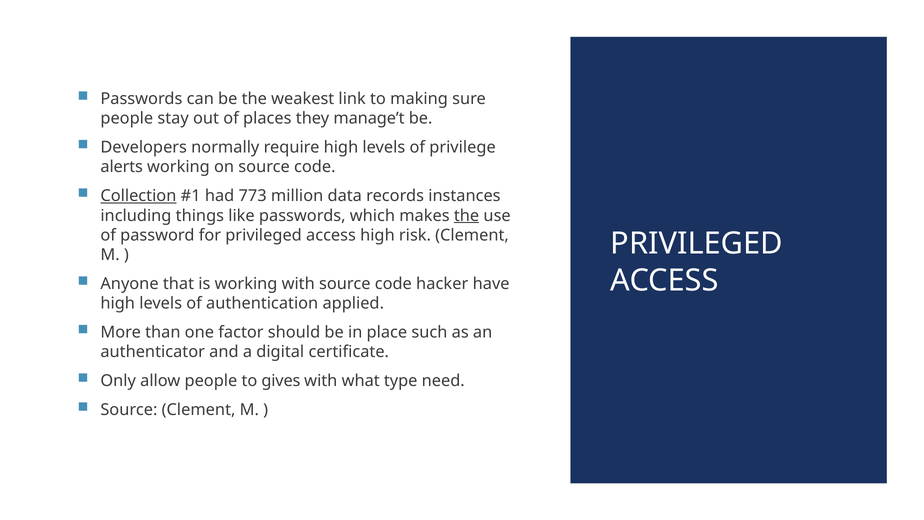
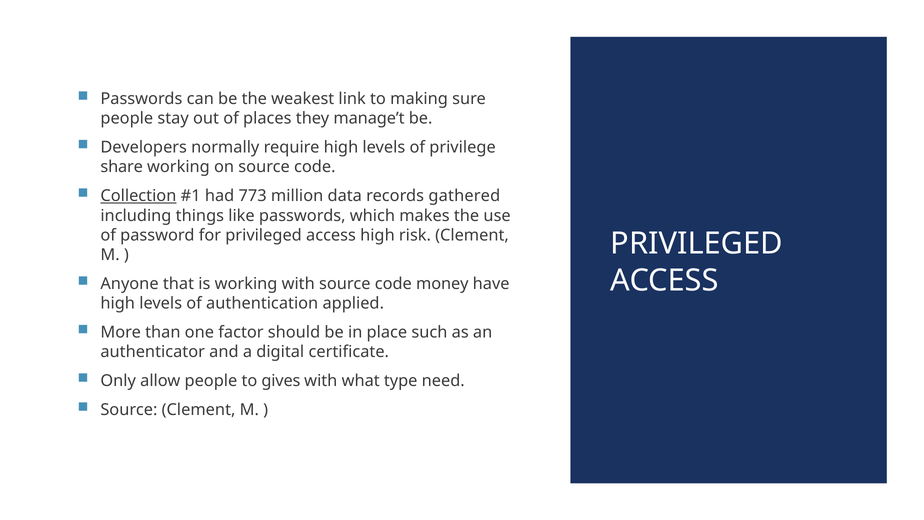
alerts: alerts -> share (122, 167)
instances: instances -> gathered (464, 196)
the underline: present -> none (467, 216)
hacker: hacker -> money (442, 284)
